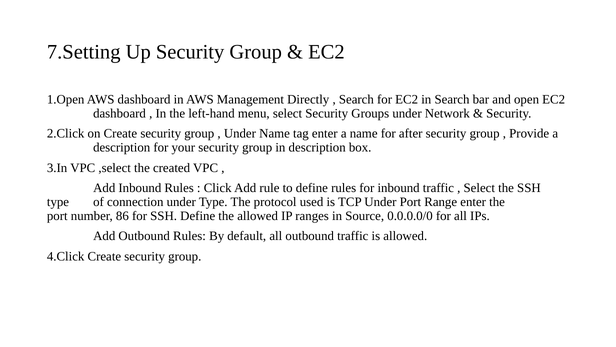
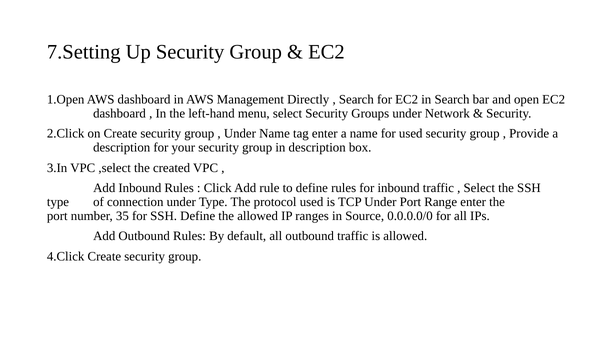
for after: after -> used (411, 133)
86: 86 -> 35 (122, 216)
